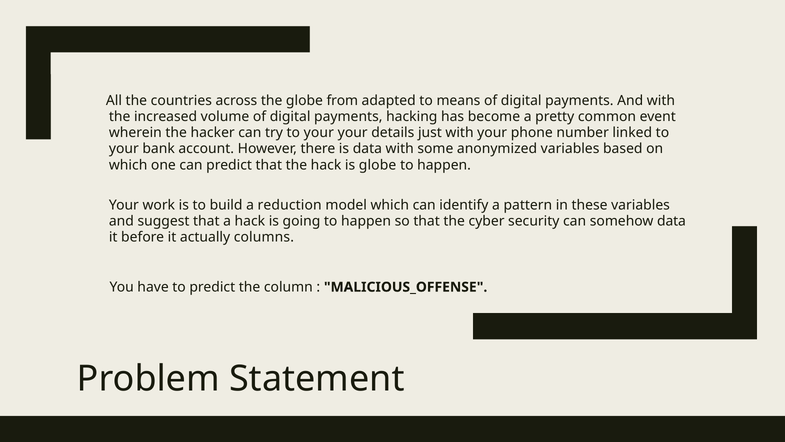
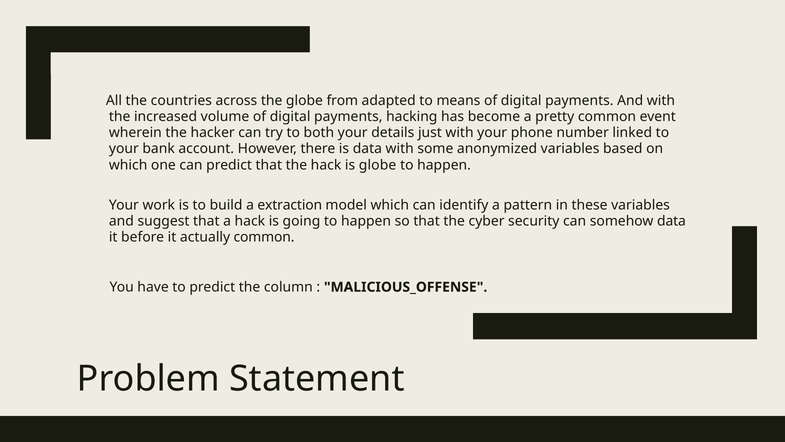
try to your: your -> both (319, 133)
reduction: reduction -> extraction (290, 205)
actually columns: columns -> common (264, 237)
